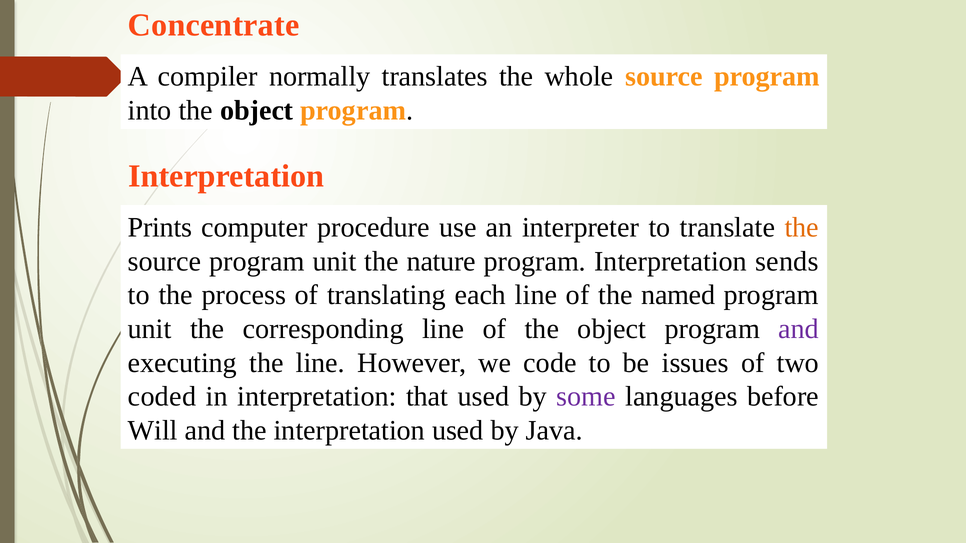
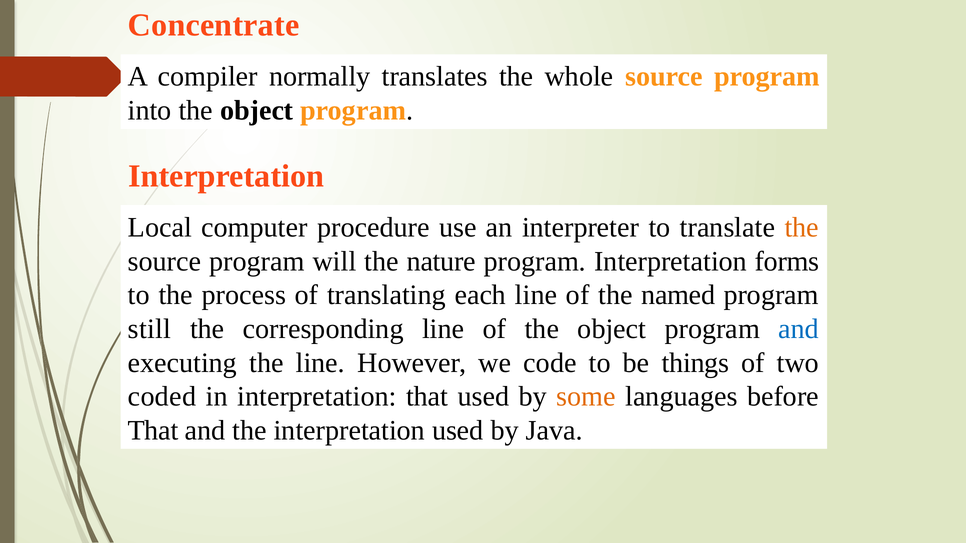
Prints: Prints -> Local (160, 228)
source program unit: unit -> will (334, 262)
sends: sends -> forms (787, 262)
unit: unit -> still (150, 329)
and colour: purple -> blue (799, 329)
issues: issues -> things (695, 363)
some colour: purple -> orange (586, 397)
Will: Will -> That (153, 431)
